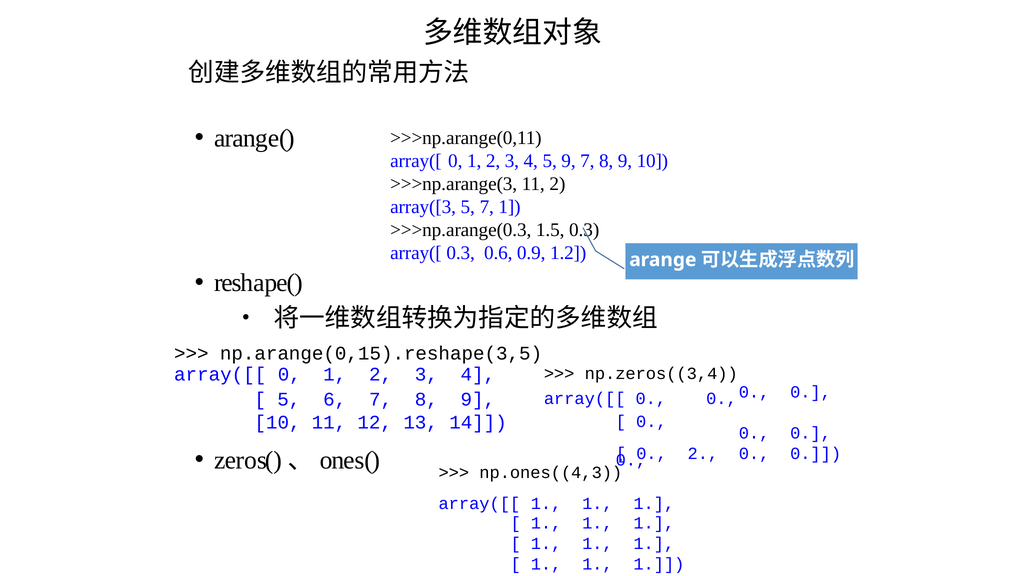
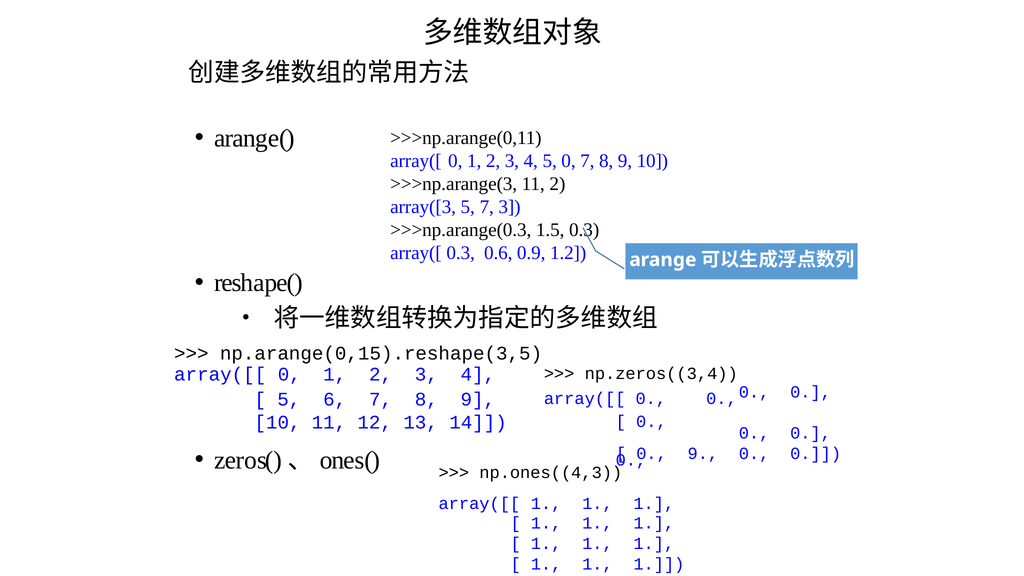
5 9: 9 -> 0 (569, 161)
7 1: 1 -> 3 (510, 207)
0 2: 2 -> 9 (703, 453)
